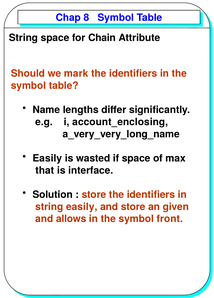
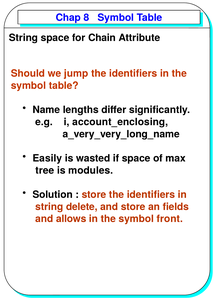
mark: mark -> jump (76, 73)
that: that -> tree (45, 170)
interface: interface -> modules (91, 170)
string easily: easily -> delete (82, 206)
given: given -> fields (176, 206)
